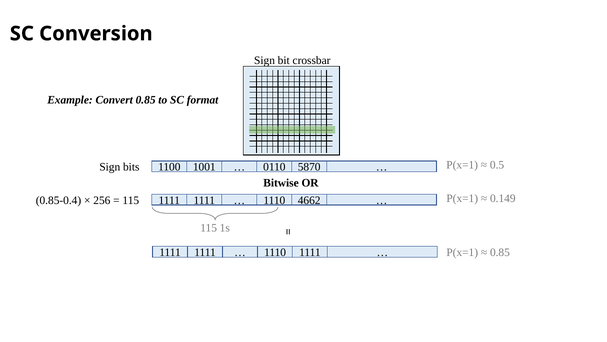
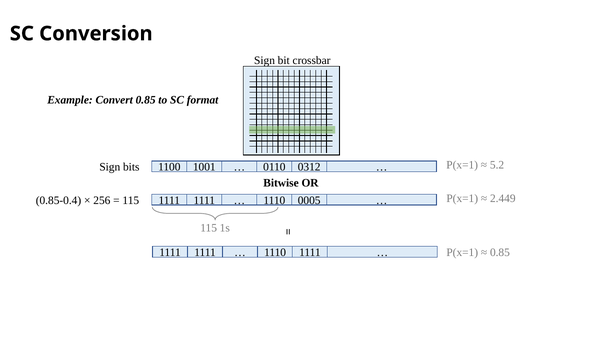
0.5: 0.5 -> 5.2 (497, 165)
5870: 5870 -> 0312 (309, 167)
0.149: 0.149 -> 2.449 (503, 198)
4662: 4662 -> 0005 (309, 200)
